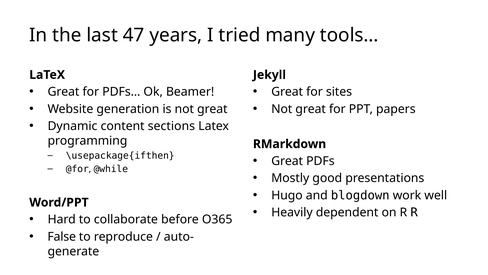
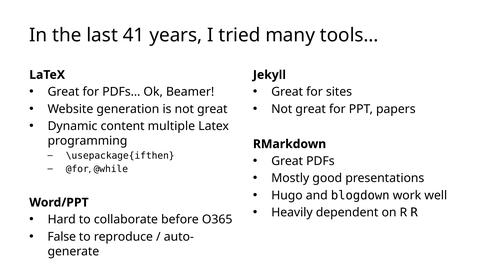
47: 47 -> 41 (134, 35)
sections: sections -> multiple (171, 126)
